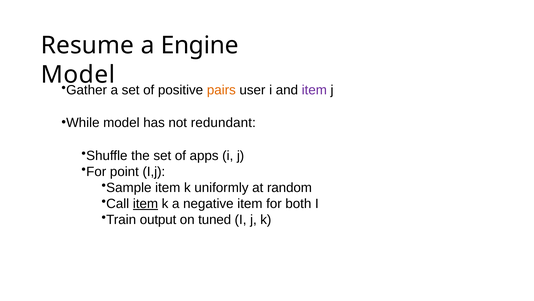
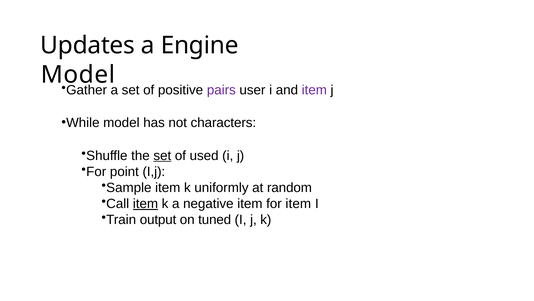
Resume: Resume -> Updates (88, 45)
pairs colour: orange -> purple (221, 90)
redundant: redundant -> characters (223, 123)
set underline: none -> present (162, 155)
apps: apps -> used (204, 155)
for both: both -> item (298, 203)
